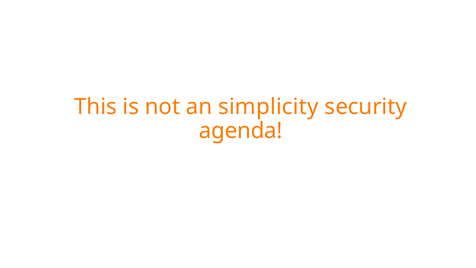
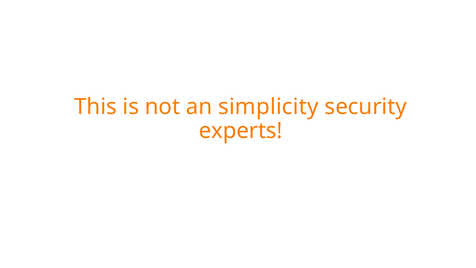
agenda: agenda -> experts (241, 131)
